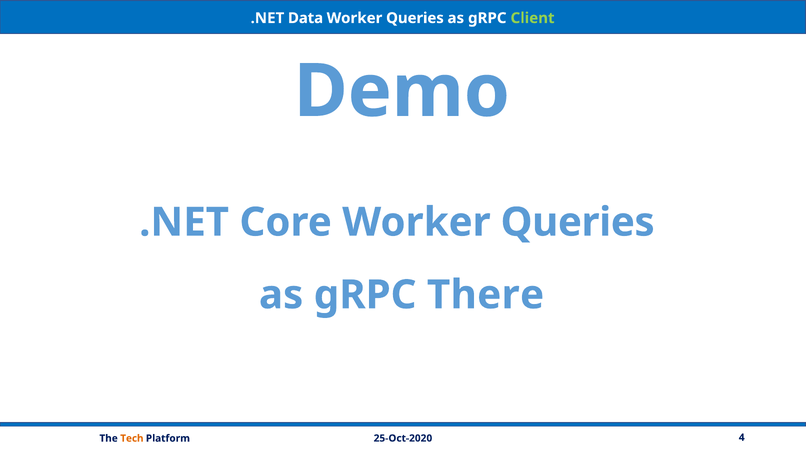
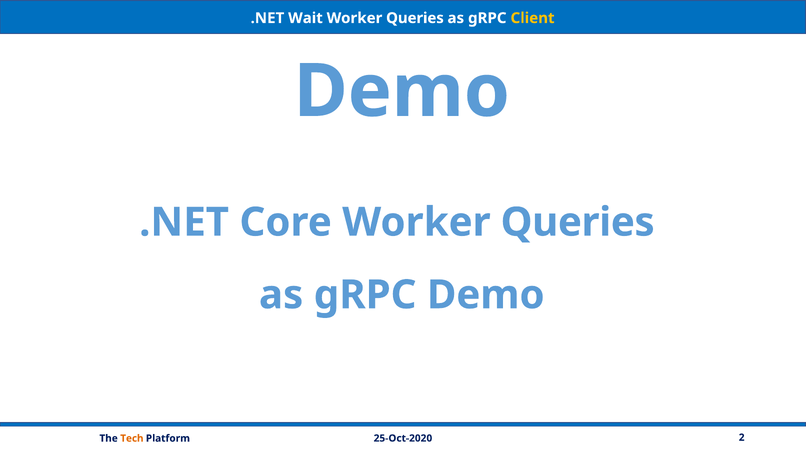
Data: Data -> Wait (305, 18)
Client colour: light green -> yellow (533, 18)
gRPC There: There -> Demo (486, 295)
4: 4 -> 2 (742, 437)
